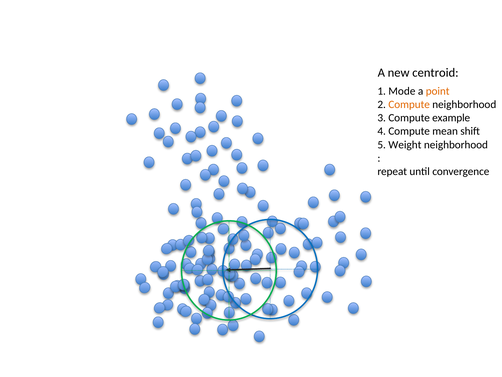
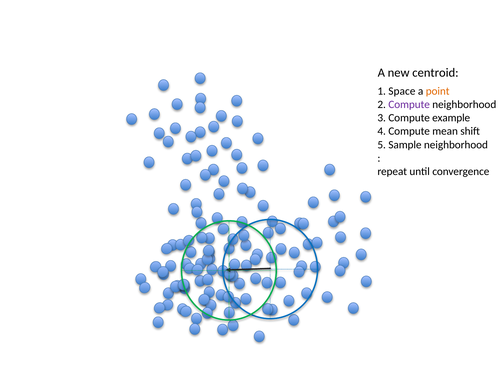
Mode: Mode -> Space (402, 91)
Compute colour: orange -> purple (409, 104)
Weight: Weight -> Sample (405, 144)
